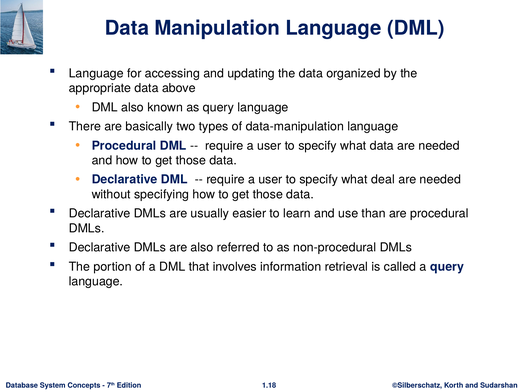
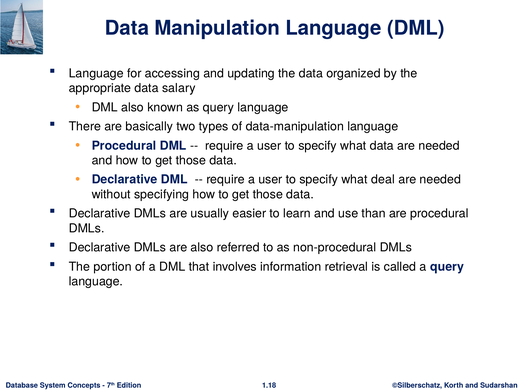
above: above -> salary (179, 88)
